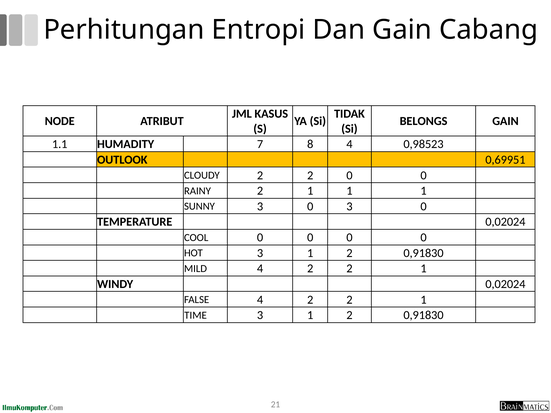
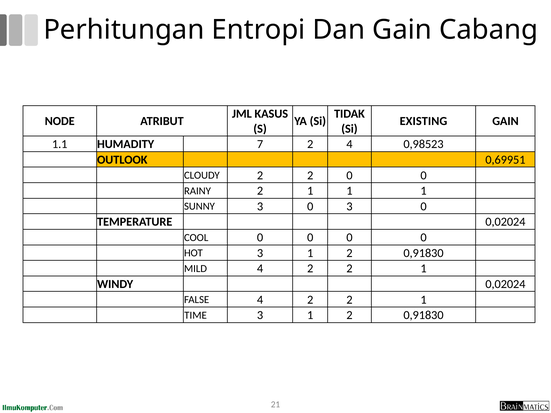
BELONGS: BELONGS -> EXISTING (423, 121)
7 8: 8 -> 2 (310, 144)
